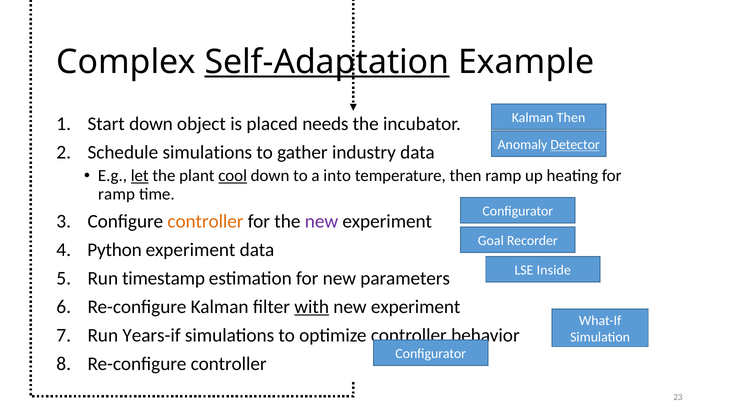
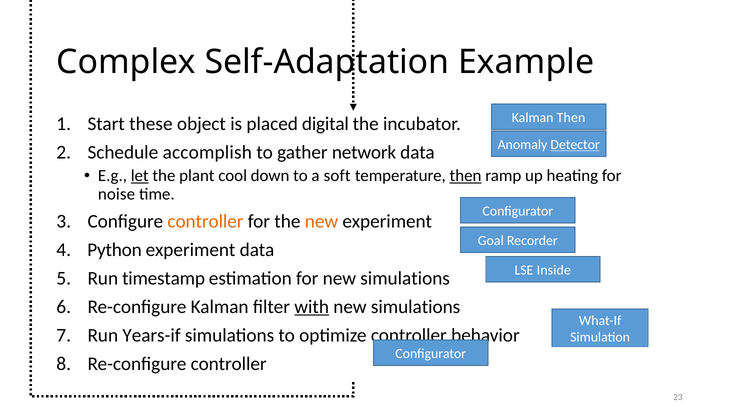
Self-Adaptation underline: present -> none (327, 62)
Start down: down -> these (151, 124)
needs: needs -> digital (325, 124)
Schedule simulations: simulations -> accomplish (207, 152)
industry: industry -> network (364, 152)
cool underline: present -> none (233, 176)
into: into -> soft (337, 176)
then underline: none -> present (466, 176)
ramp: ramp -> noise (117, 194)
new colour: purple -> orange (321, 221)
for new parameters: parameters -> simulations (405, 278)
experiment: experiment -> simulations (416, 306)
